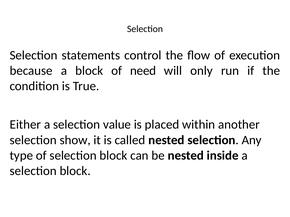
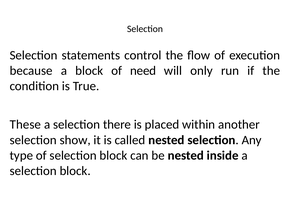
Either: Either -> These (25, 125)
value: value -> there (117, 125)
